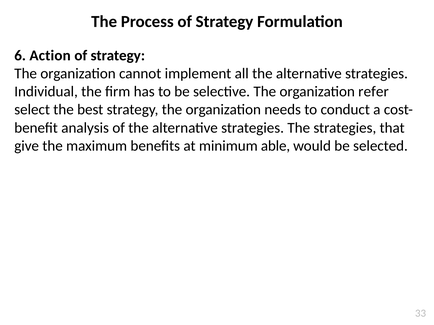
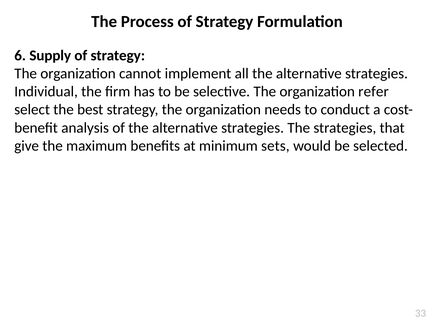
Action: Action -> Supply (50, 56)
able: able -> sets (275, 146)
